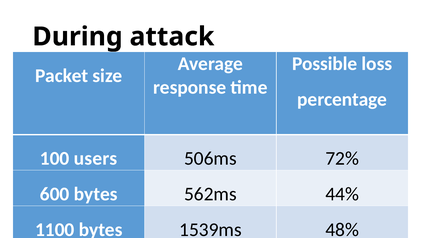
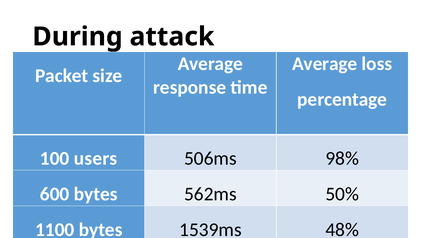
Possible: Possible -> Average (325, 64)
72%: 72% -> 98% (342, 159)
44%: 44% -> 50% (342, 195)
